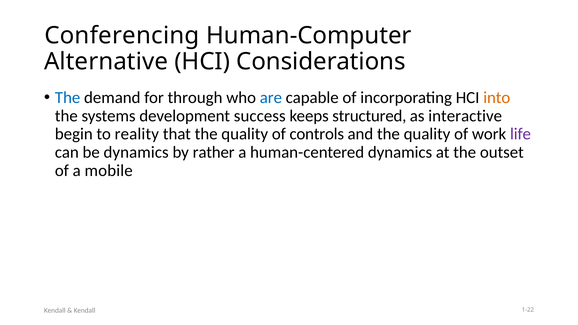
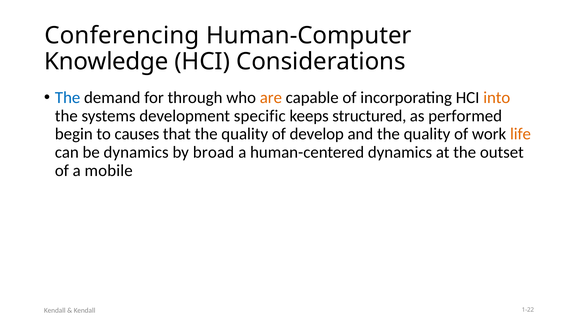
Alternative: Alternative -> Knowledge (106, 62)
are colour: blue -> orange (271, 98)
success: success -> specific (260, 116)
interactive: interactive -> performed (465, 116)
reality: reality -> causes (137, 134)
controls: controls -> develop (317, 134)
life colour: purple -> orange (521, 134)
rather: rather -> broad (213, 152)
